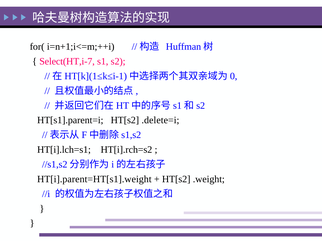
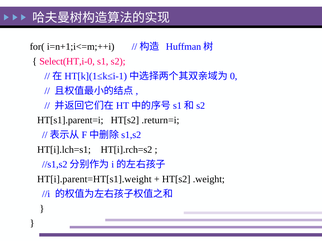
Select(HT,i-7: Select(HT,i-7 -> Select(HT,i-0 (67, 62)
.delete=i: .delete=i -> .return=i (160, 120)
